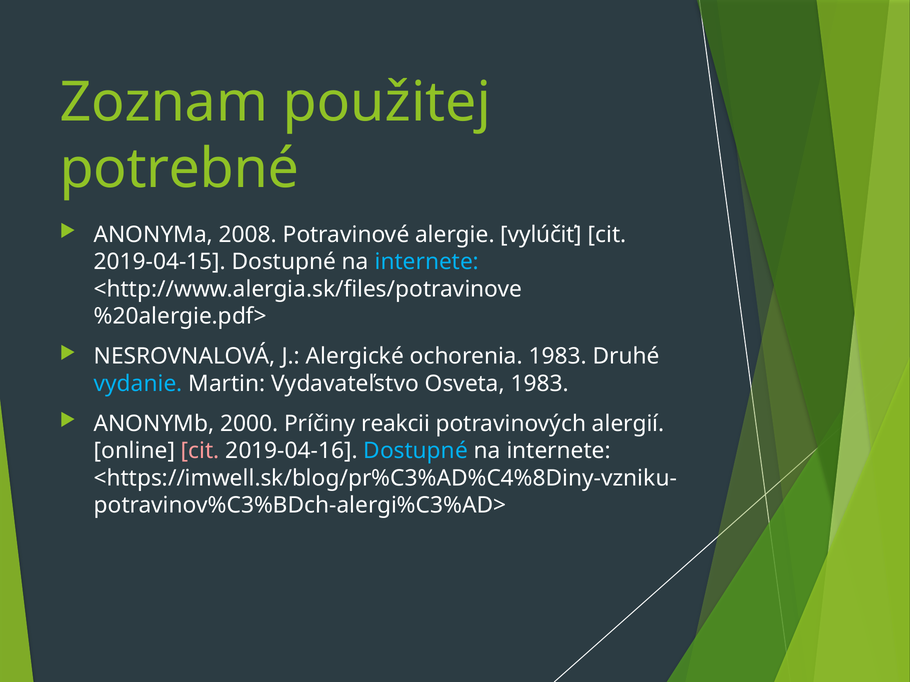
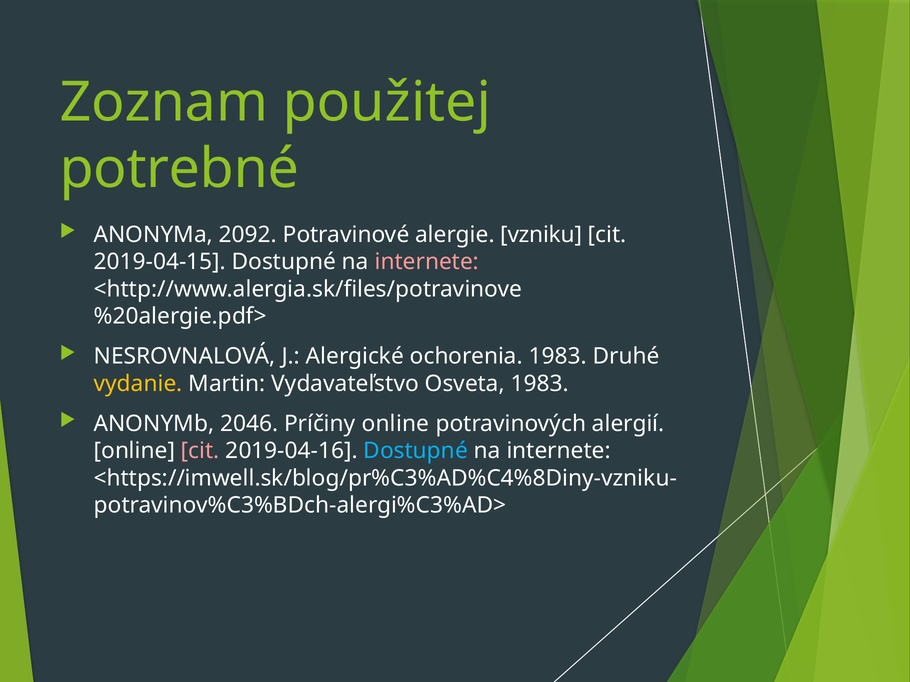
2008: 2008 -> 2092 (248, 235)
vylúčiť: vylúčiť -> vzniku (541, 235)
internete colour: light blue -> pink (427, 262)
vydanie colour: light blue -> yellow (138, 384)
2000: 2000 -> 2046 (249, 424)
Príčiny reakcii: reakcii -> online (395, 424)
